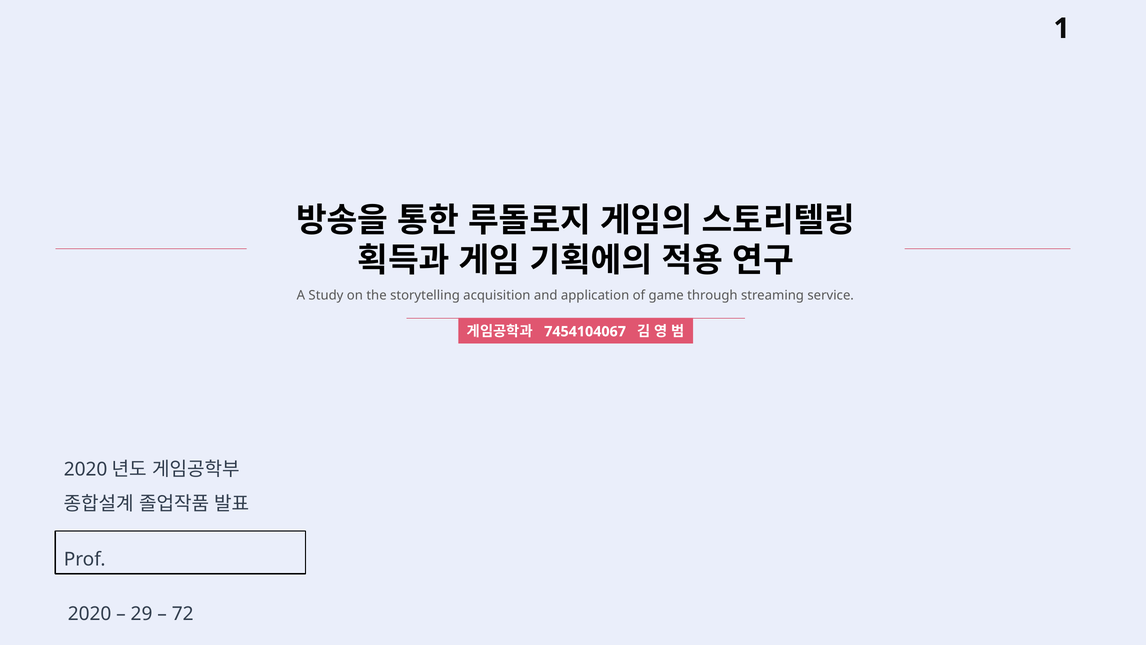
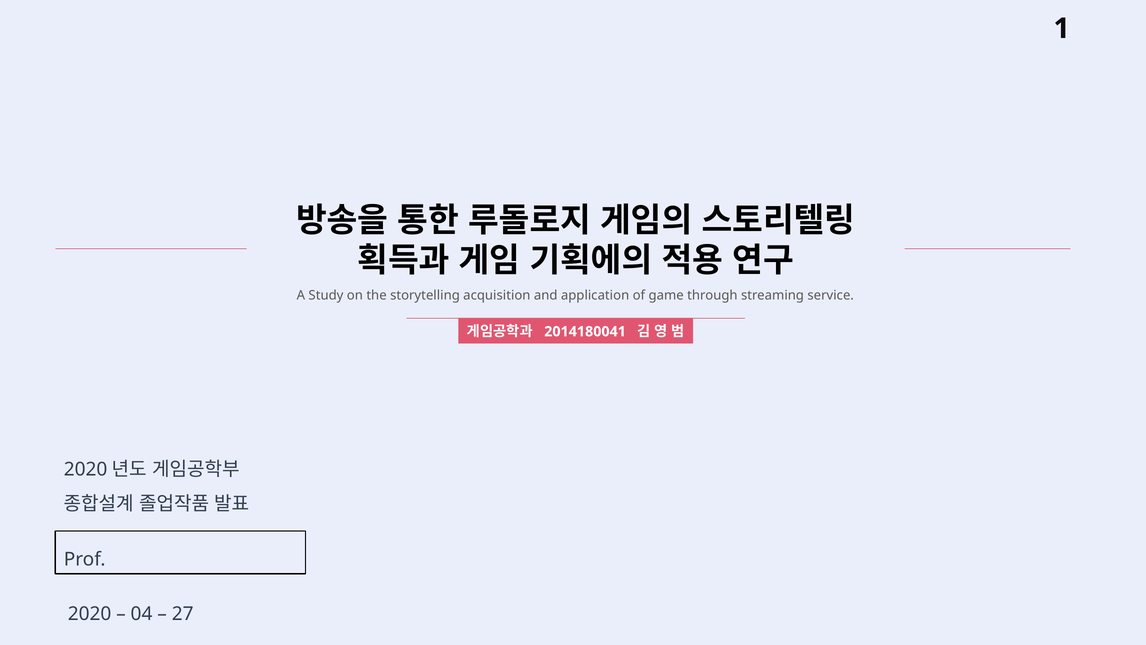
7454104067: 7454104067 -> 2014180041 (585, 331)
29: 29 -> 04 (142, 614)
72: 72 -> 27 (183, 614)
